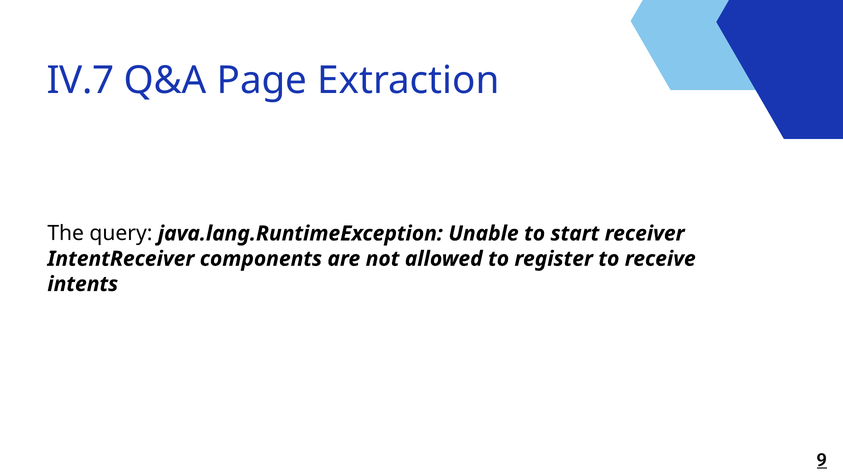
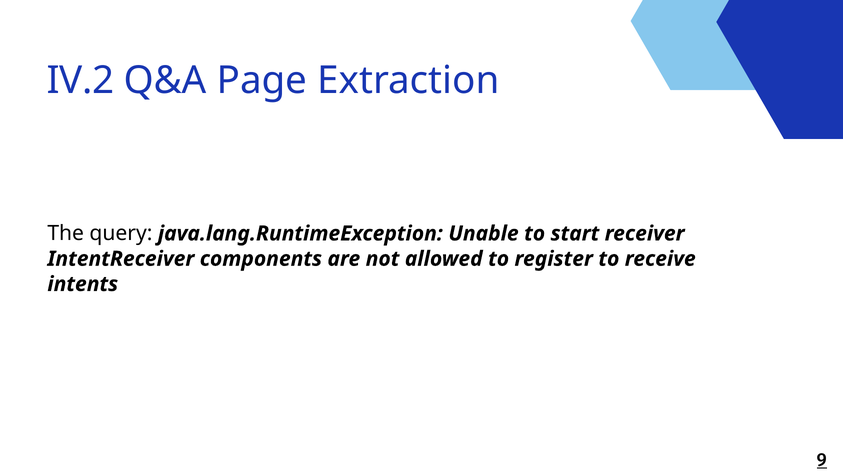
IV.7: IV.7 -> IV.2 (80, 81)
